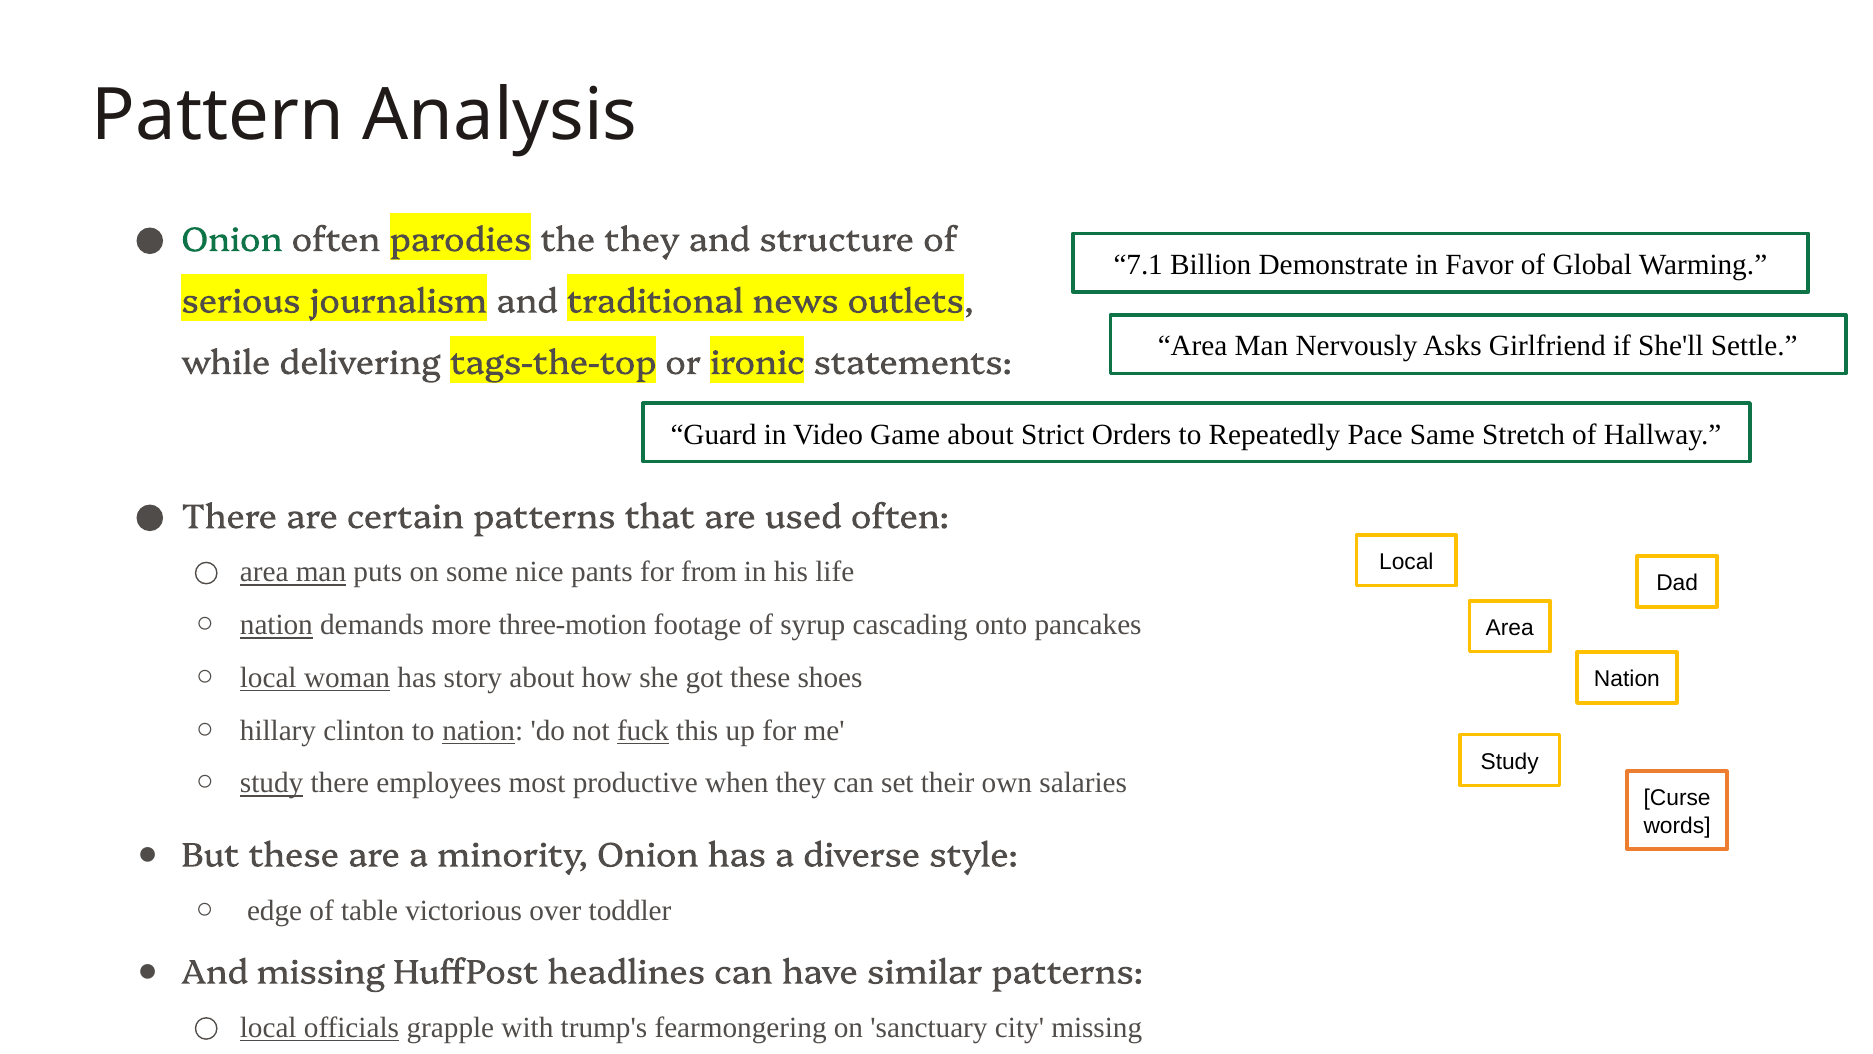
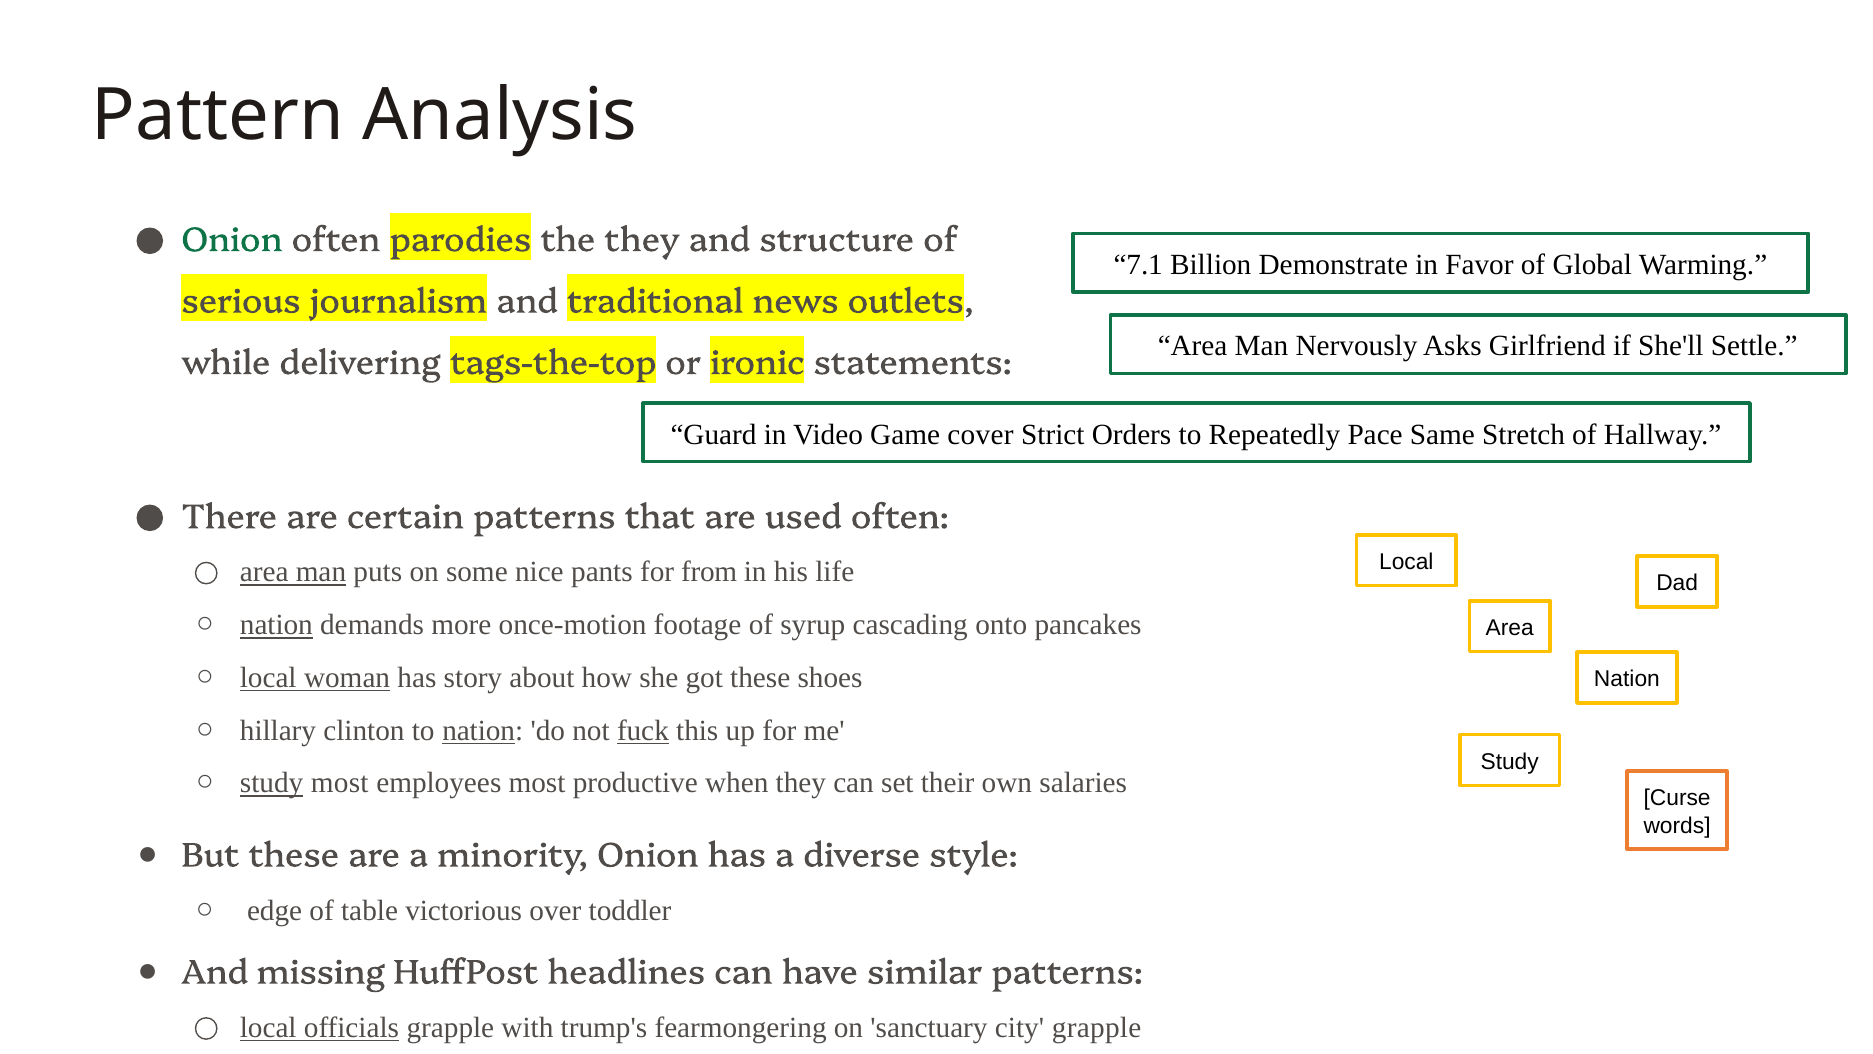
Game about: about -> cover (981, 434)
three-motion: three-motion -> once-motion (573, 625)
study there: there -> most (340, 783)
city missing: missing -> grapple (1097, 1027)
